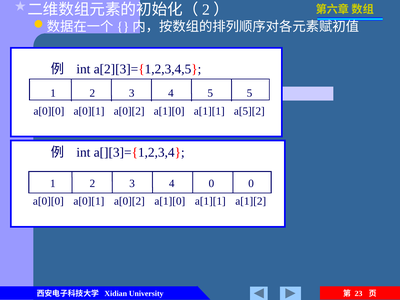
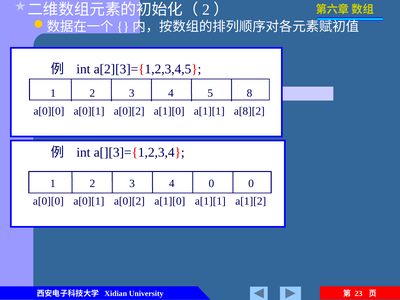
5 5: 5 -> 8 (250, 93)
a[5][2: a[5][2 -> a[8][2 (249, 111)
